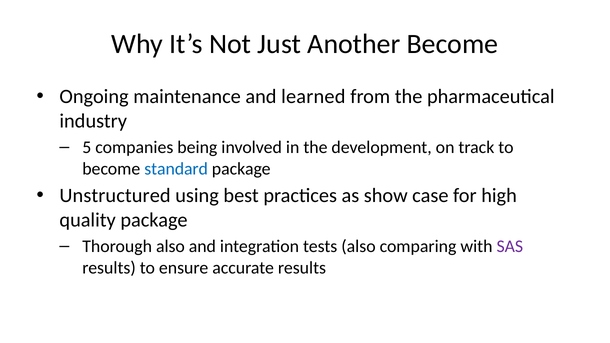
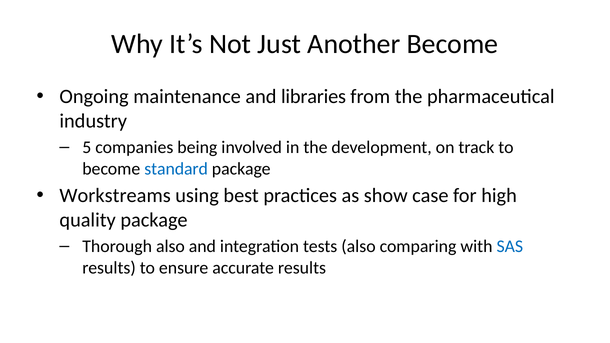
learned: learned -> libraries (314, 97)
Unstructured: Unstructured -> Workstreams (115, 196)
SAS colour: purple -> blue (510, 247)
